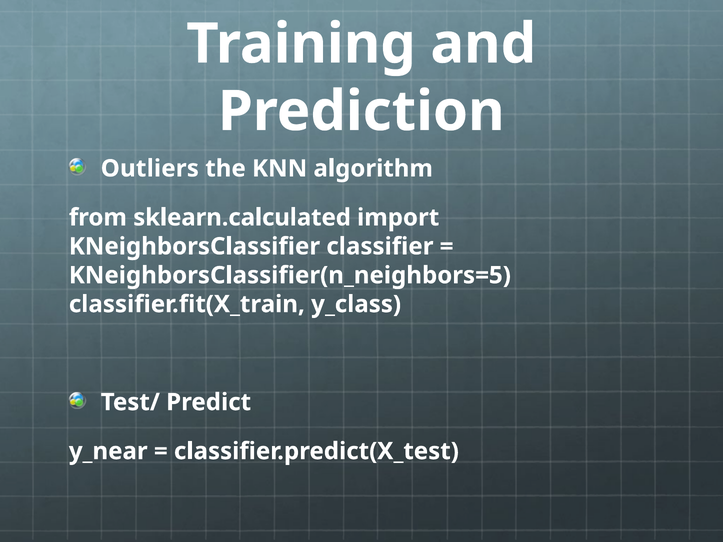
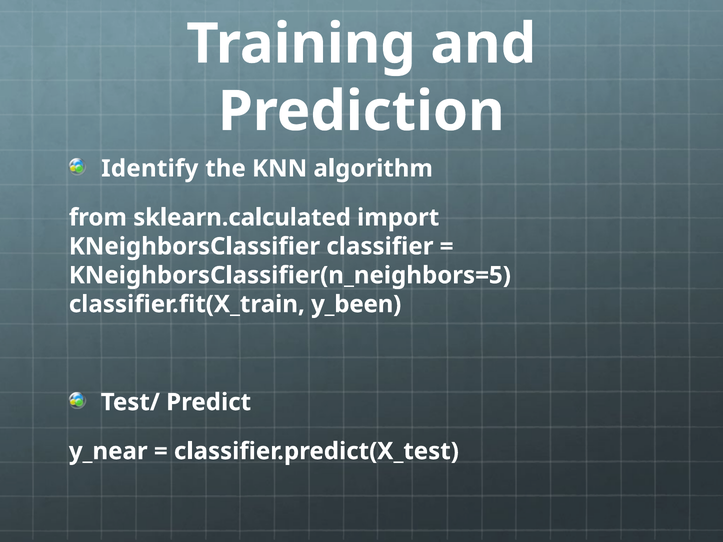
Outliers: Outliers -> Identify (150, 169)
y_class: y_class -> y_been (356, 304)
